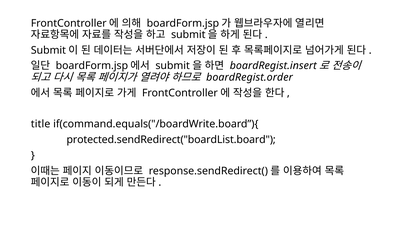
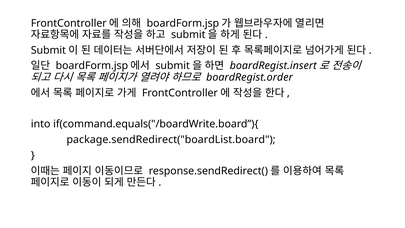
title: title -> into (41, 124)
protected.sendRedirect("boardList.board: protected.sendRedirect("boardList.board -> package.sendRedirect("boardList.board (171, 140)
